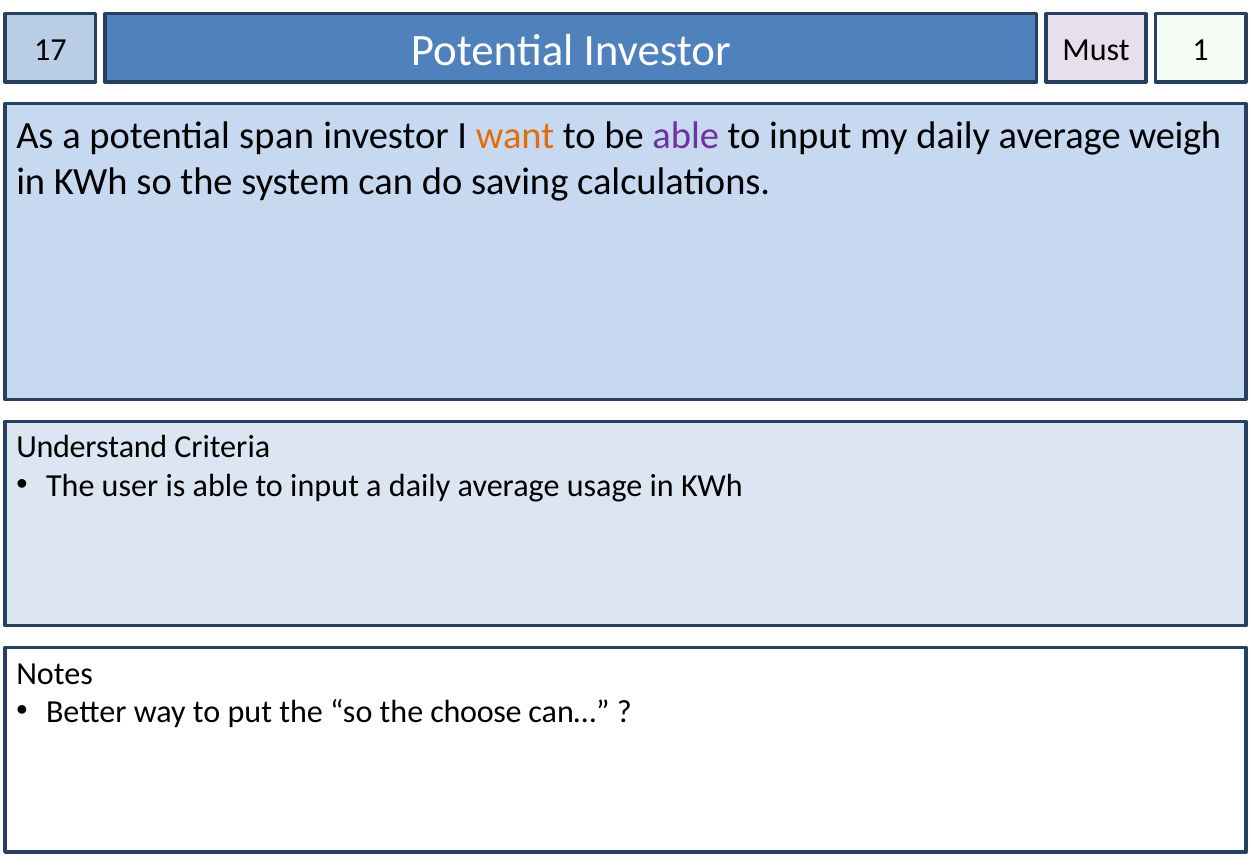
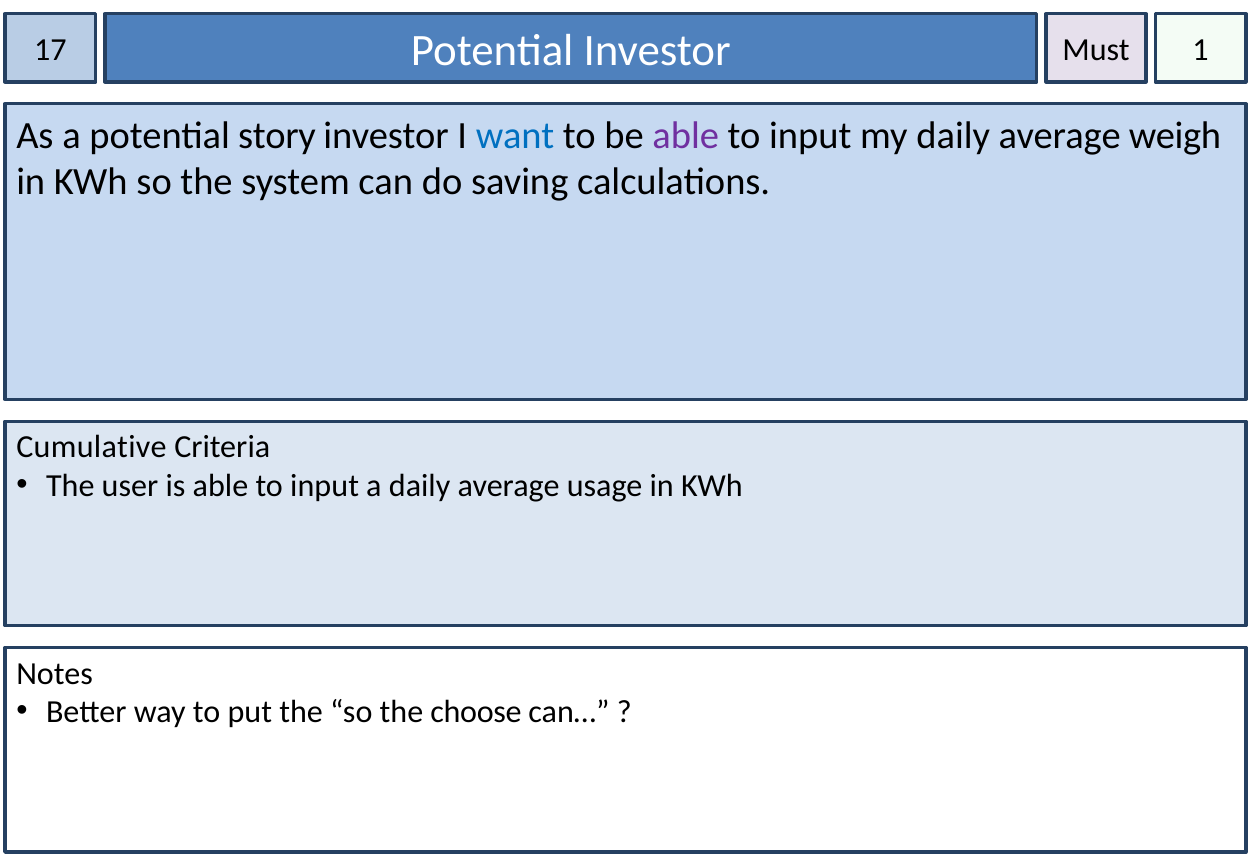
span: span -> story (277, 135)
want colour: orange -> blue (515, 135)
Understand: Understand -> Cumulative (91, 447)
